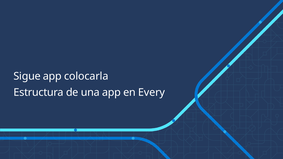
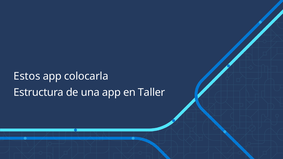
Sigue: Sigue -> Estos (27, 76)
Every: Every -> Taller (152, 92)
